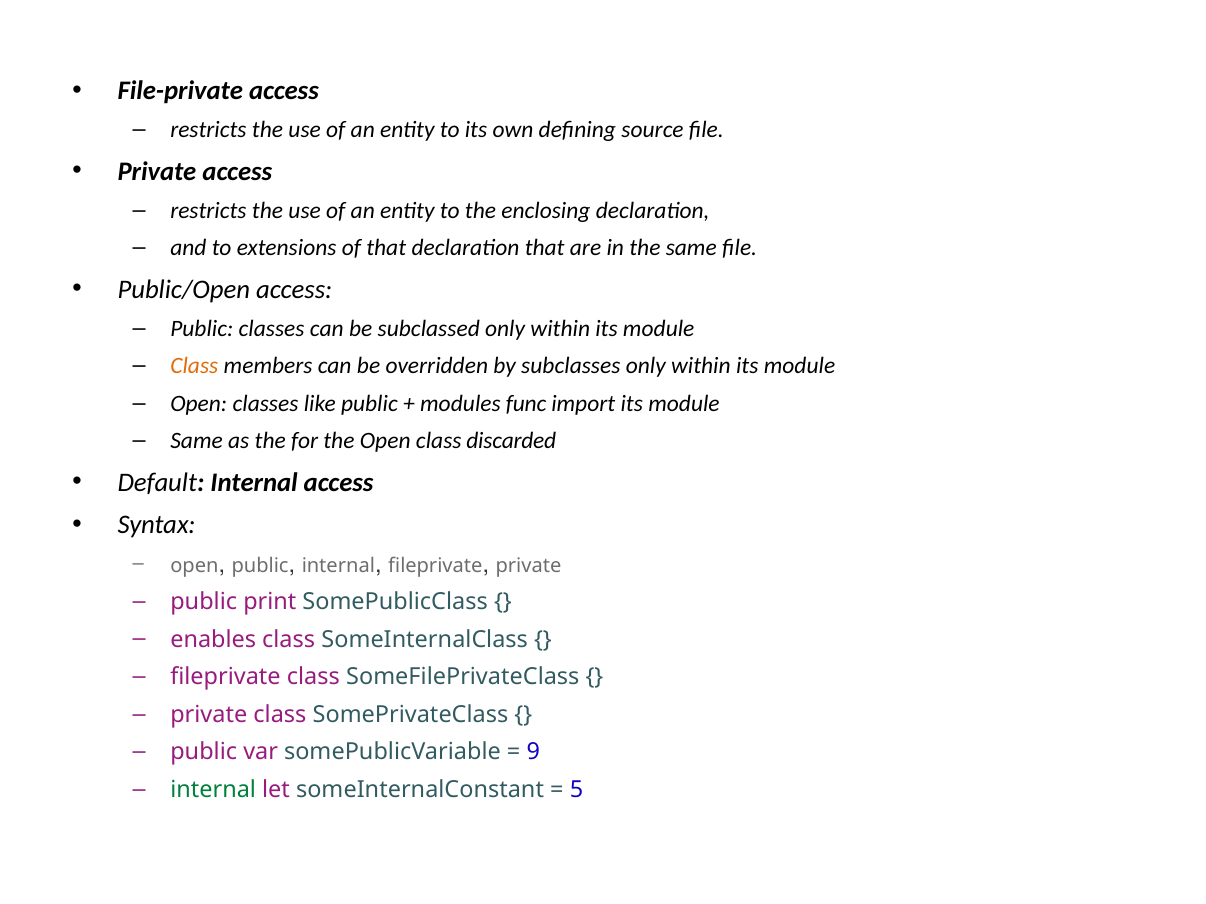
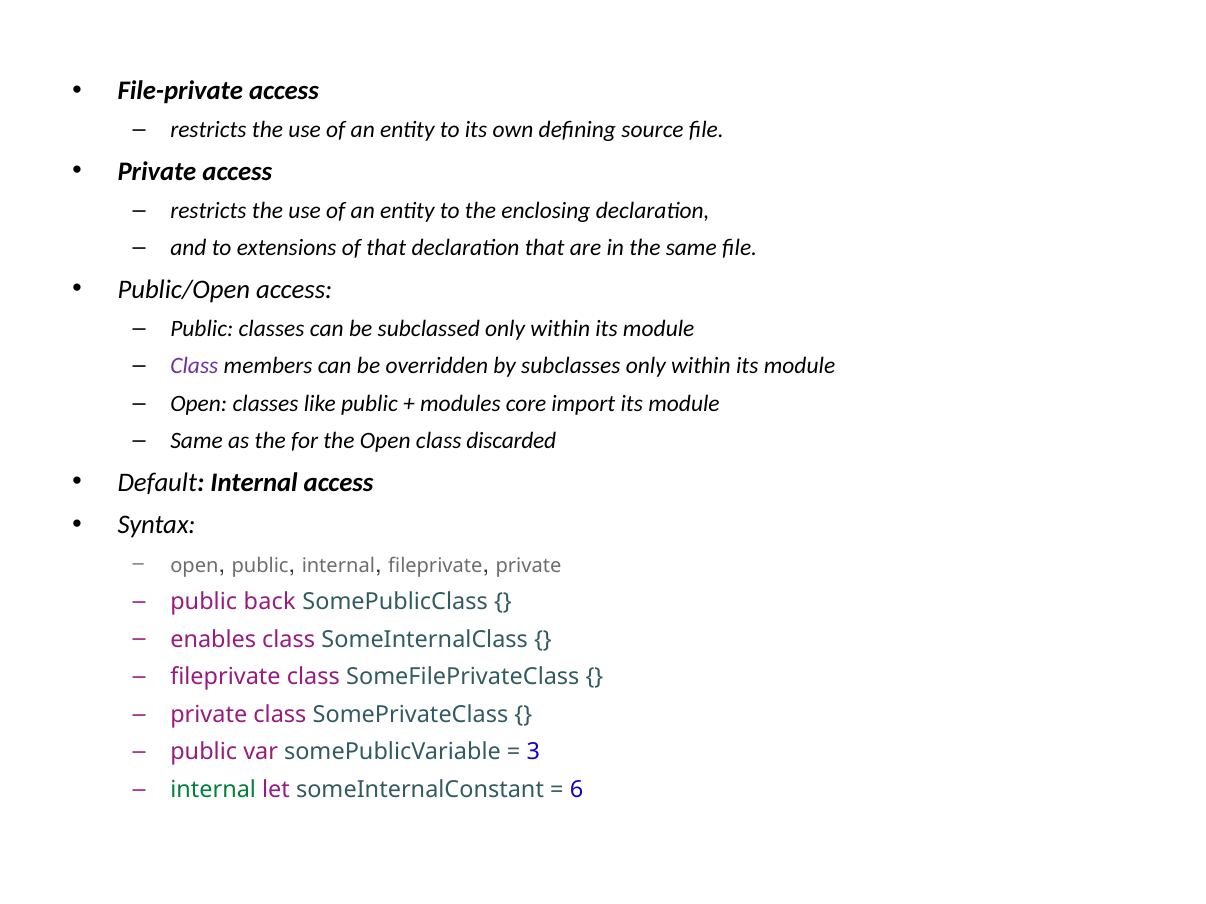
Class colour: orange -> purple (194, 366)
func: func -> core (526, 404)
print: print -> back (270, 602)
9: 9 -> 3 (533, 752)
5: 5 -> 6 (577, 790)
